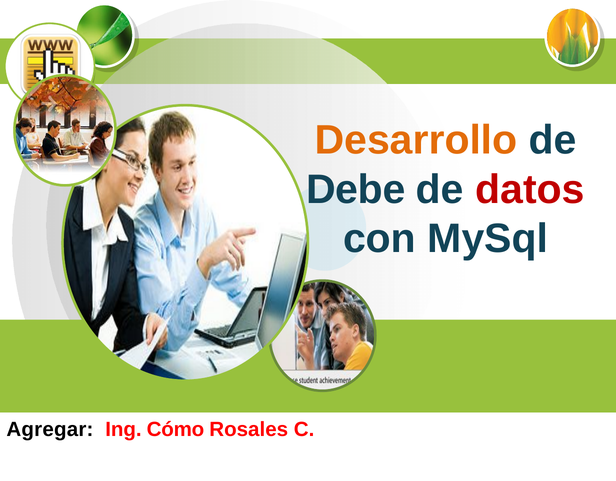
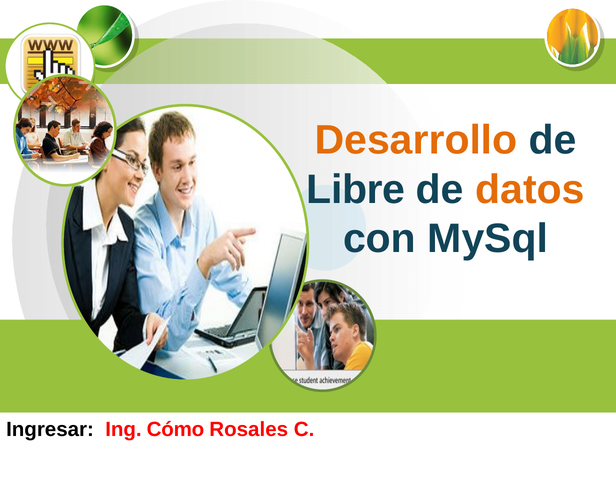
Debe: Debe -> Libre (356, 189)
datos colour: red -> orange (530, 189)
Agregar: Agregar -> Ingresar (50, 429)
